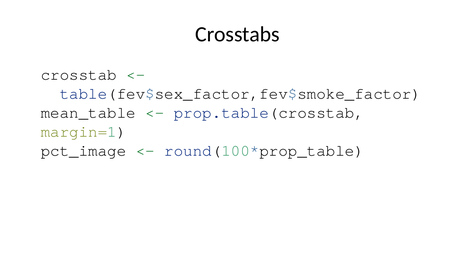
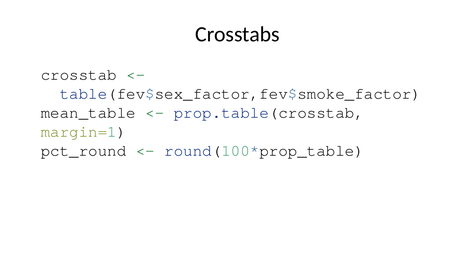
pct_image: pct_image -> pct_round (83, 151)
